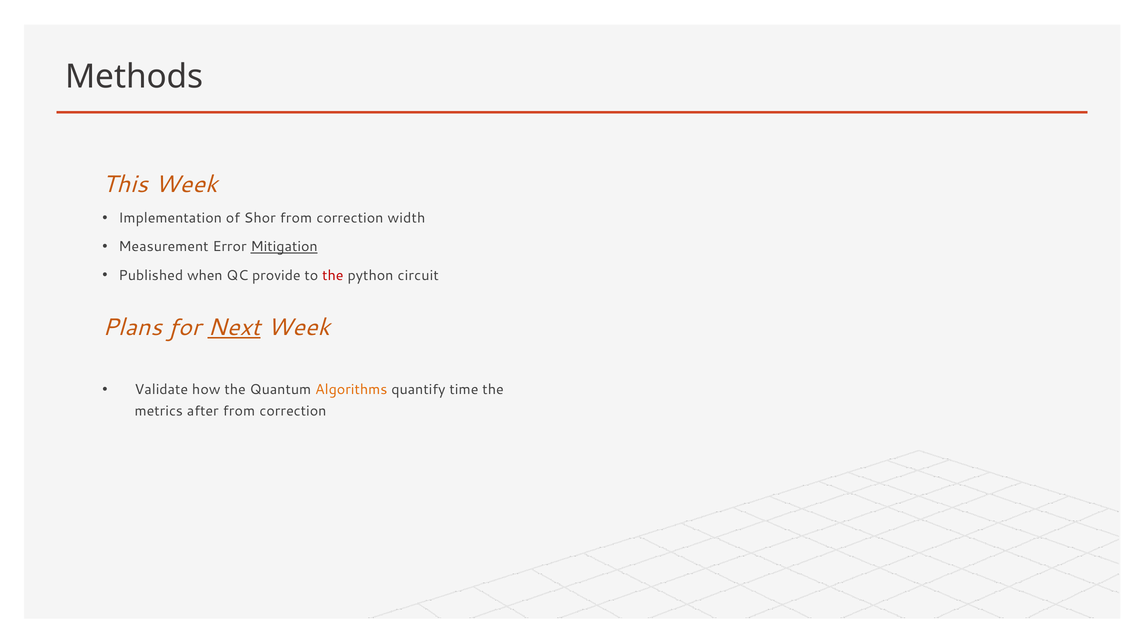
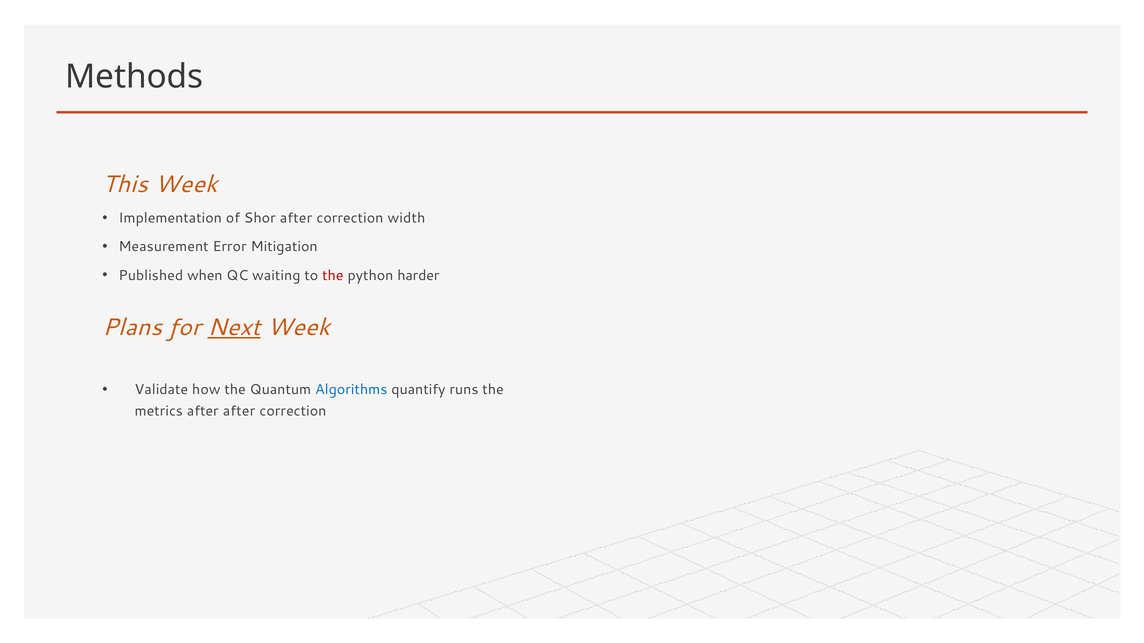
Shor from: from -> after (296, 218)
Mitigation underline: present -> none (284, 247)
provide: provide -> waiting (276, 276)
circuit: circuit -> harder (418, 276)
Algorithms colour: orange -> blue (351, 390)
time: time -> runs (464, 390)
after from: from -> after (239, 411)
